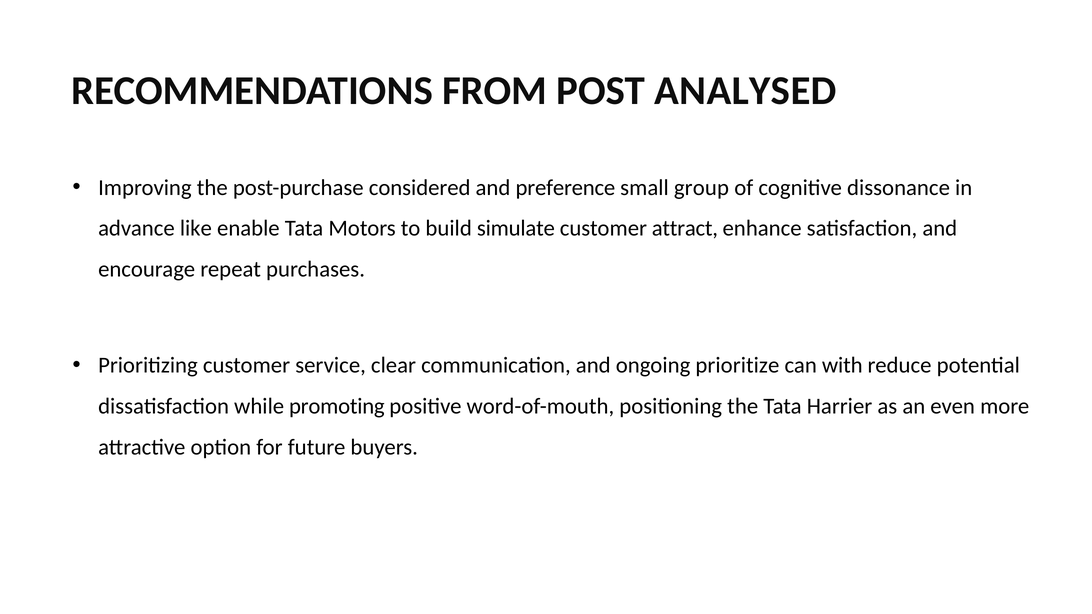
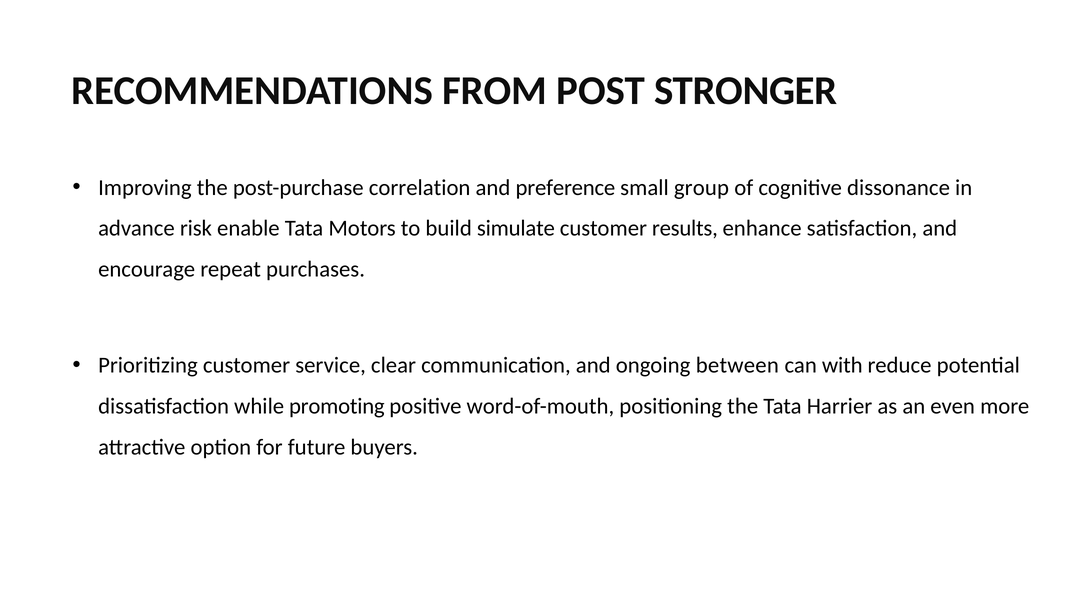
ANALYSED: ANALYSED -> STRONGER (746, 91)
considered: considered -> correlation (420, 188)
like: like -> risk (196, 229)
attract: attract -> results (685, 229)
prioritize: prioritize -> between (737, 365)
